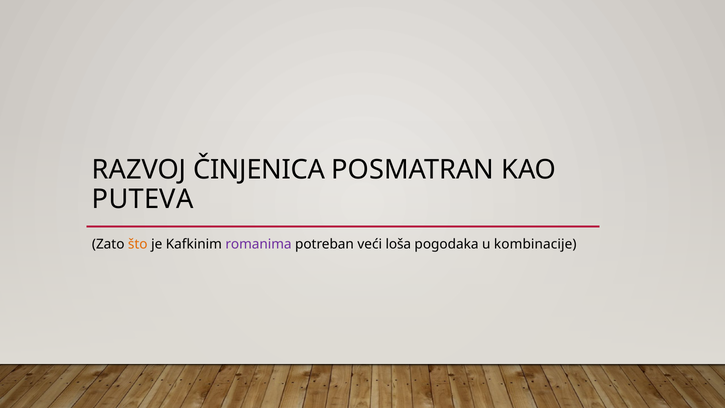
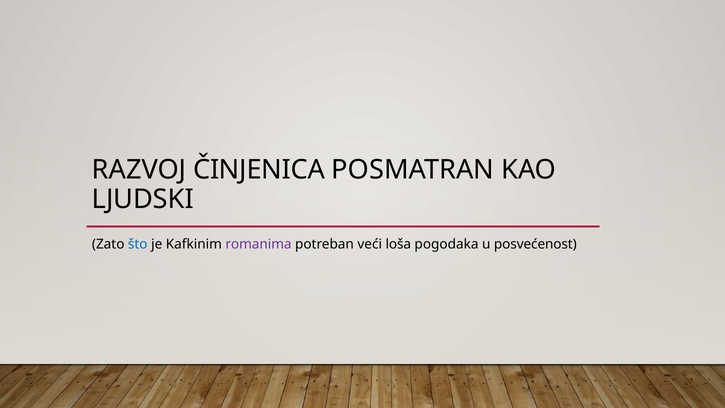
PUTEVA: PUTEVA -> LJUDSKI (143, 199)
što colour: orange -> blue (138, 244)
kombinacije: kombinacije -> posvećenost (535, 244)
